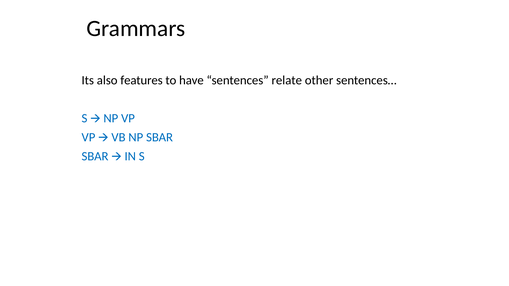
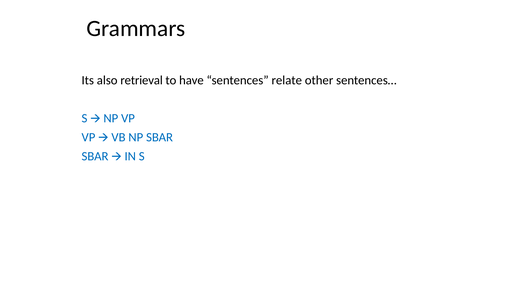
features: features -> retrieval (142, 80)
